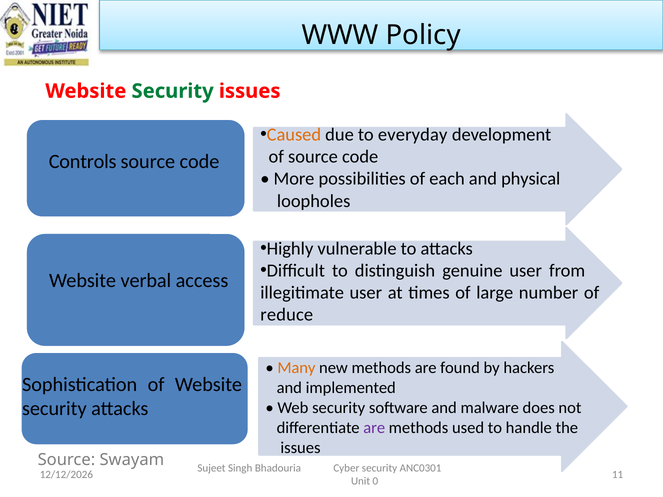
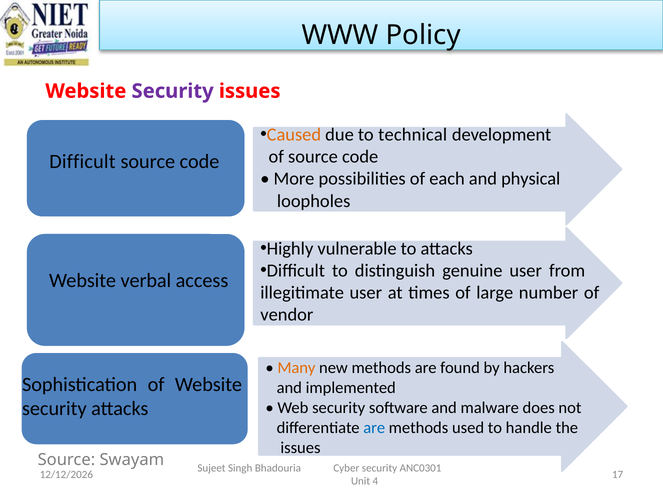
Security colour: green -> purple (173, 91)
everyday: everyday -> technical (413, 135)
Controls: Controls -> Difficult (82, 162)
reduce: reduce -> vendor (287, 315)
are colour: purple -> blue (374, 428)
11: 11 -> 17 (618, 475)
0: 0 -> 4 (375, 481)
